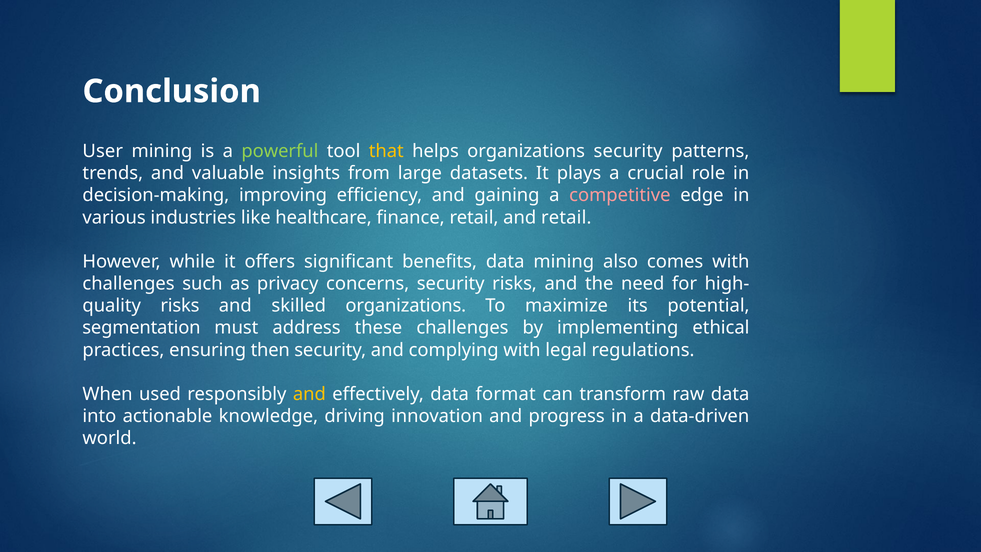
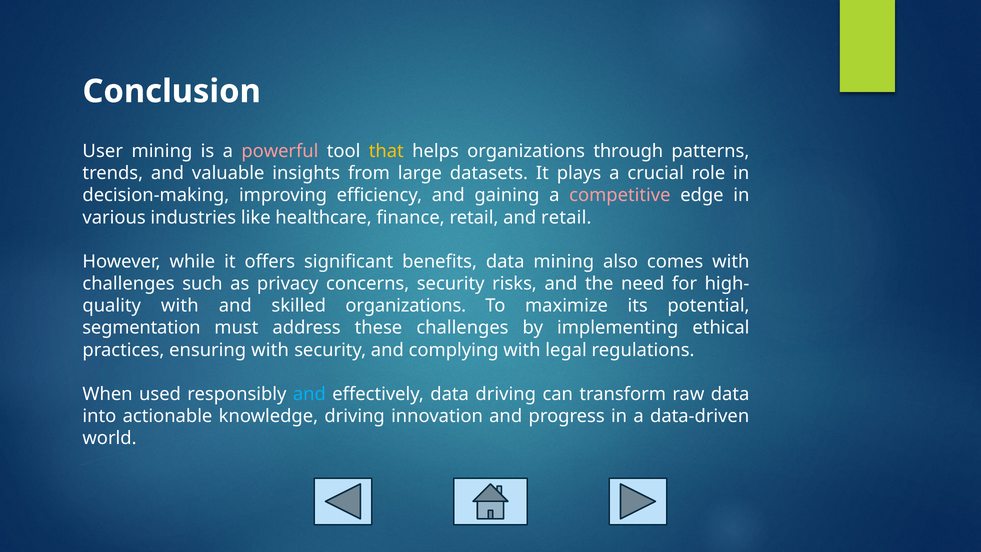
powerful colour: light green -> pink (280, 151)
organizations security: security -> through (628, 151)
risks: risks -> with (180, 306)
ensuring then: then -> with (270, 350)
and colour: yellow -> light blue (309, 394)
data format: format -> driving (506, 394)
